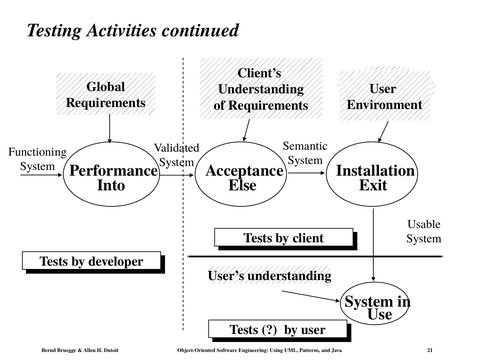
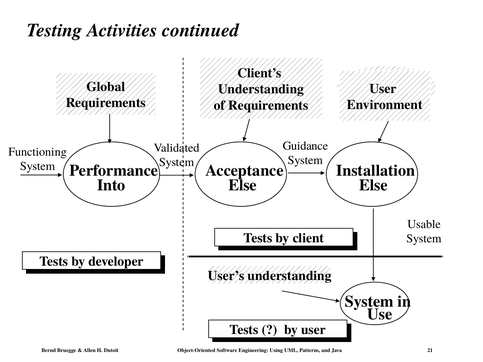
Semantic: Semantic -> Guidance (305, 146)
Exit: Exit -> Else (373, 185)
